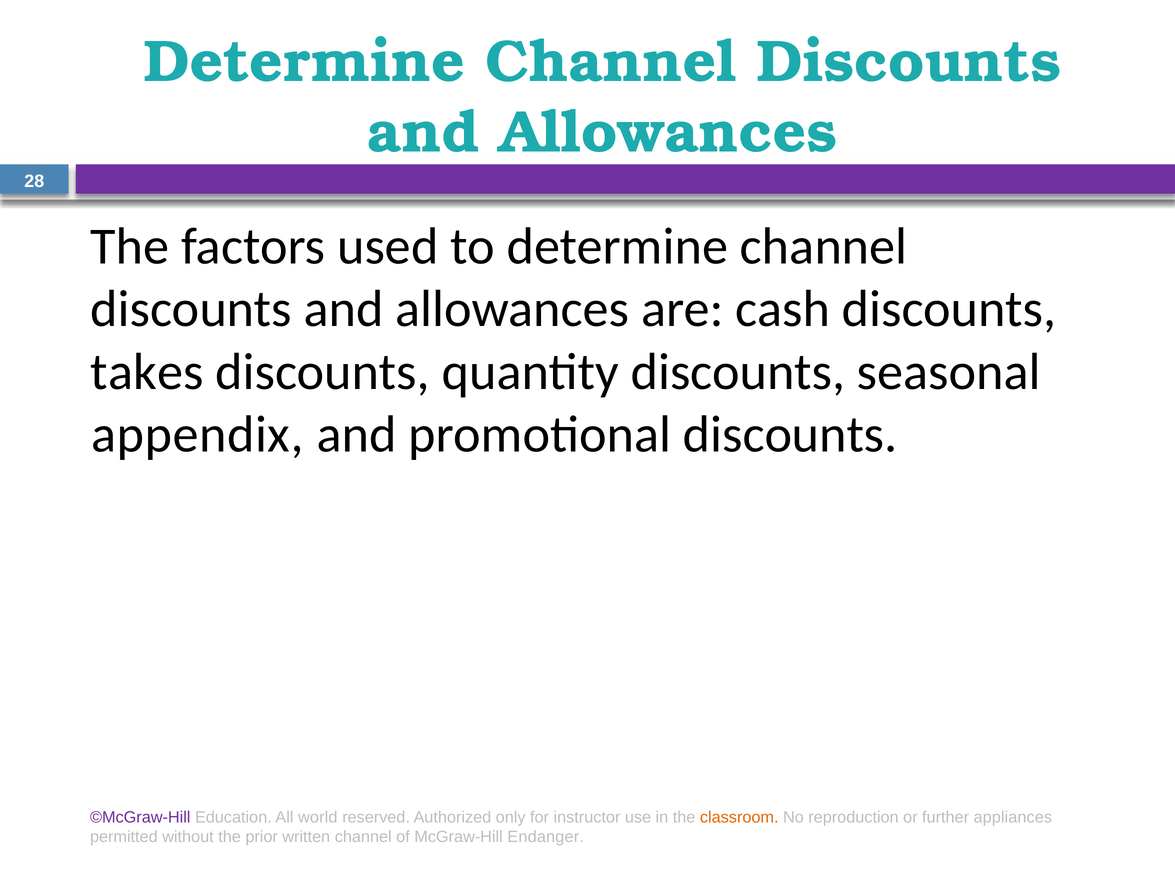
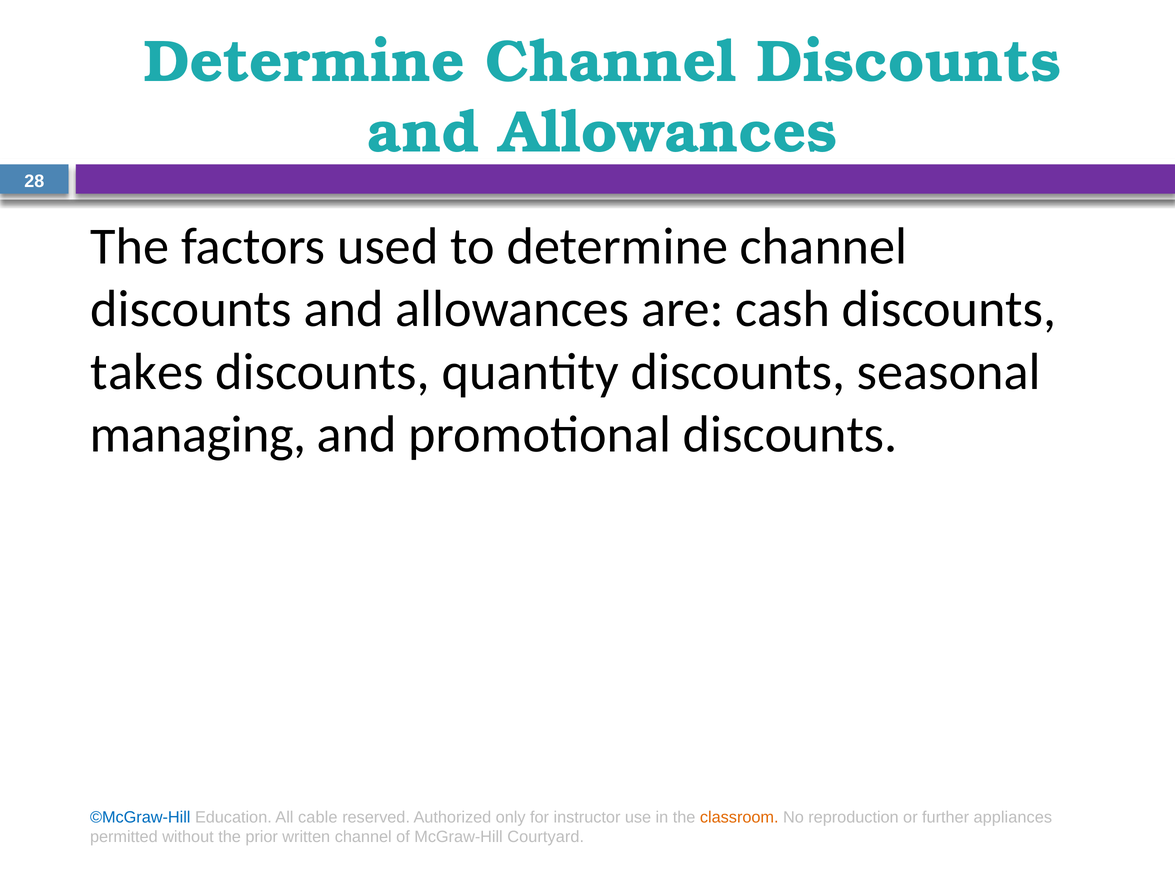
appendix: appendix -> managing (198, 435)
©McGraw-Hill colour: purple -> blue (140, 818)
world: world -> cable (318, 818)
Endanger: Endanger -> Courtyard (546, 837)
